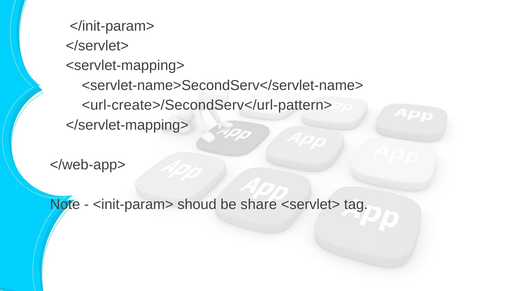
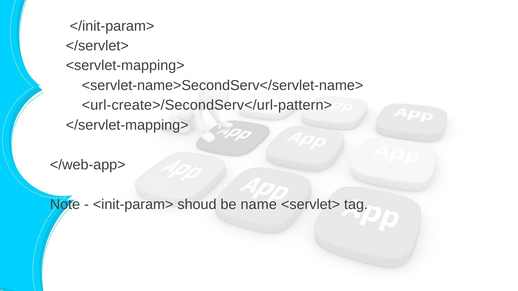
share: share -> name (259, 205)
